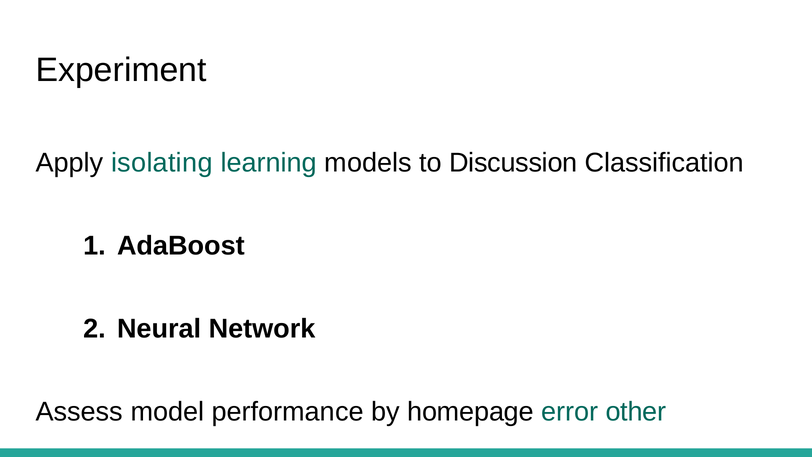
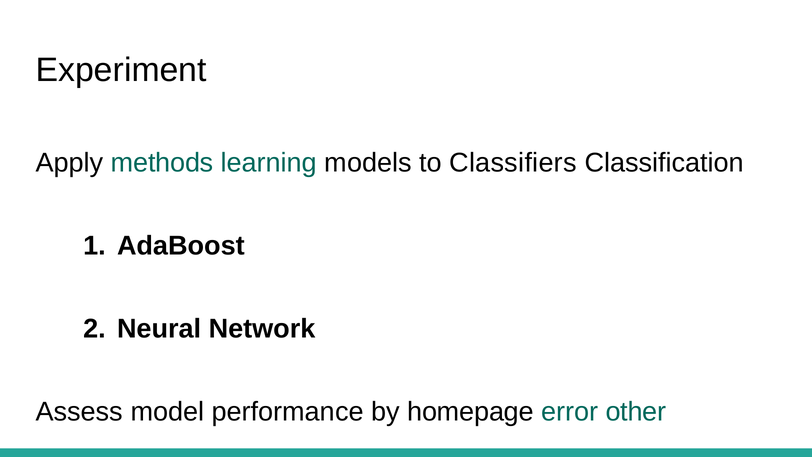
isolating: isolating -> methods (162, 163)
Discussion: Discussion -> Classifiers (513, 163)
